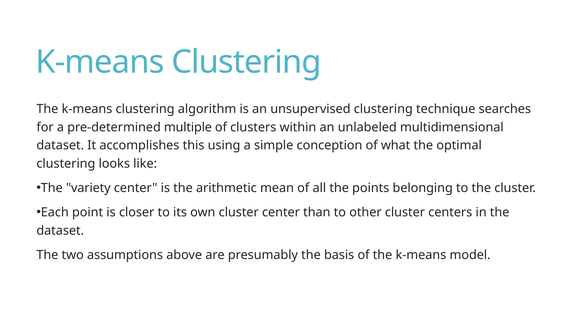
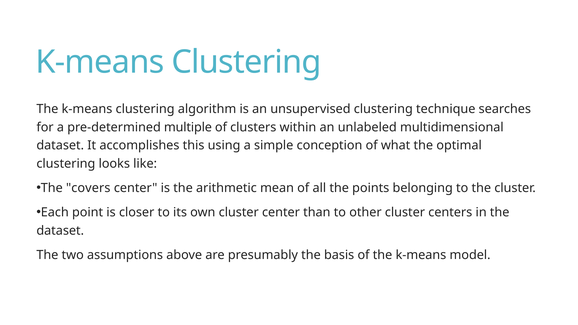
variety: variety -> covers (88, 188)
